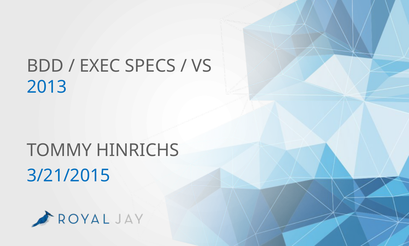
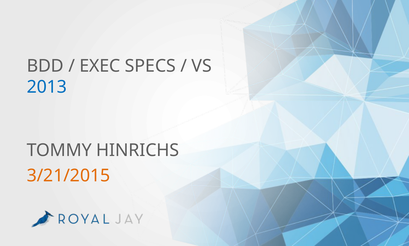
3/21/2015 colour: blue -> orange (68, 175)
